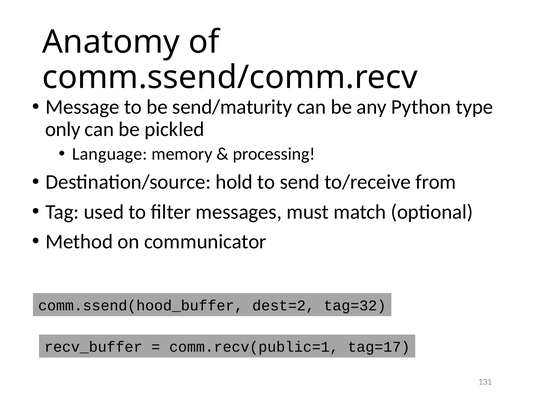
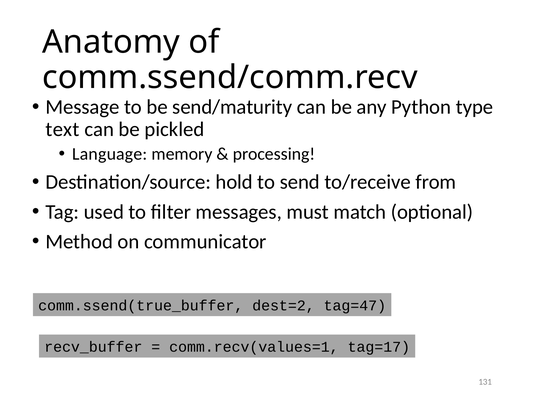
only: only -> text (63, 130)
comm.ssend(hood_buffer: comm.ssend(hood_buffer -> comm.ssend(true_buffer (141, 306)
tag=32: tag=32 -> tag=47 (355, 306)
comm.recv(public=1: comm.recv(public=1 -> comm.recv(values=1 (254, 347)
